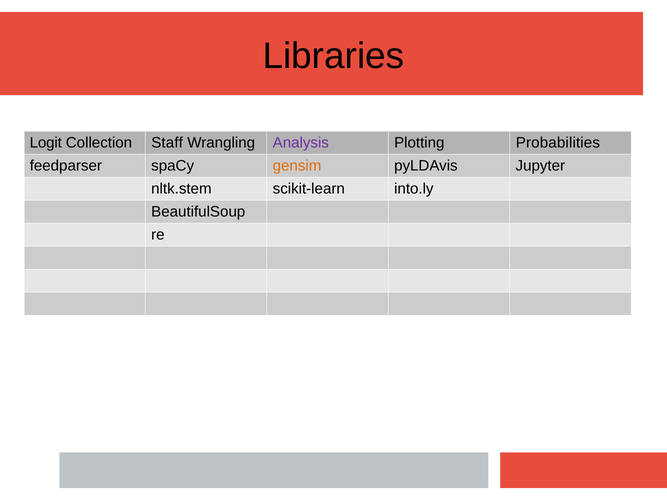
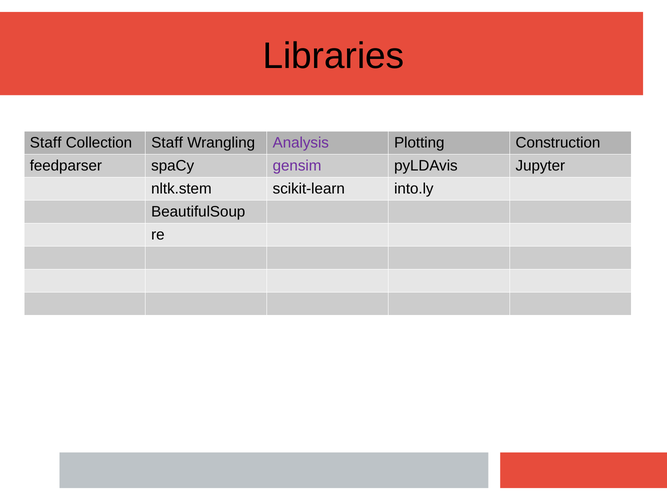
Logit: Logit -> Staff (46, 143)
Probabilities: Probabilities -> Construction (558, 143)
gensim colour: orange -> purple (297, 166)
